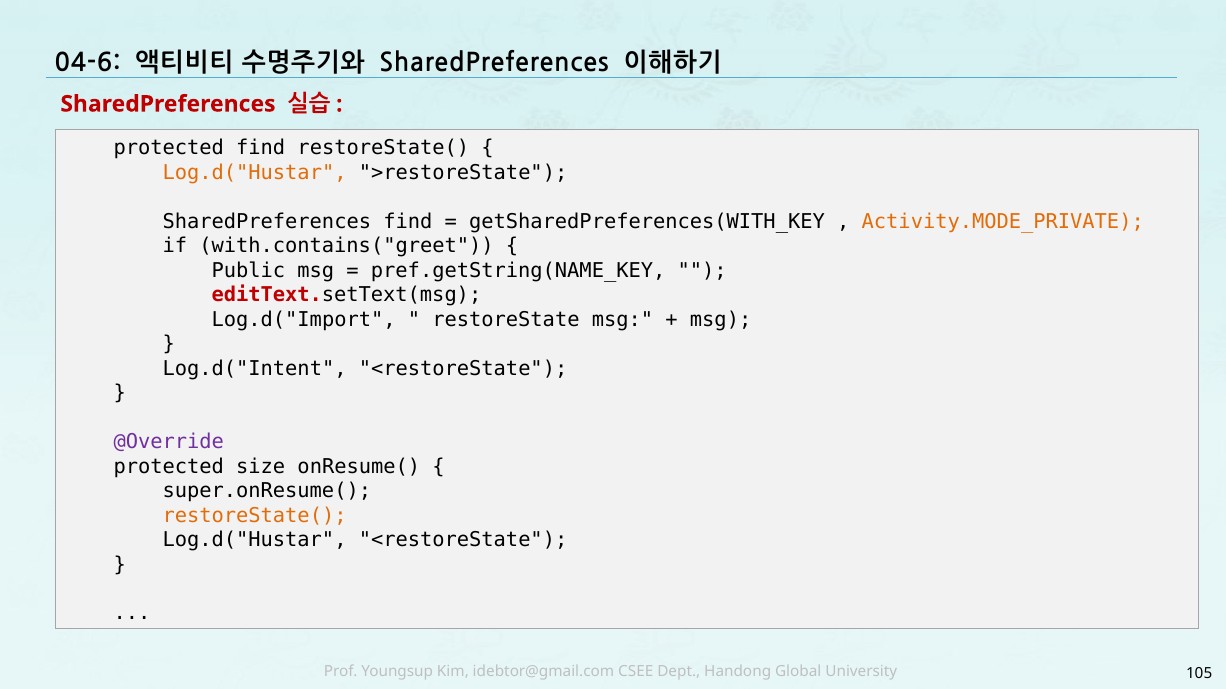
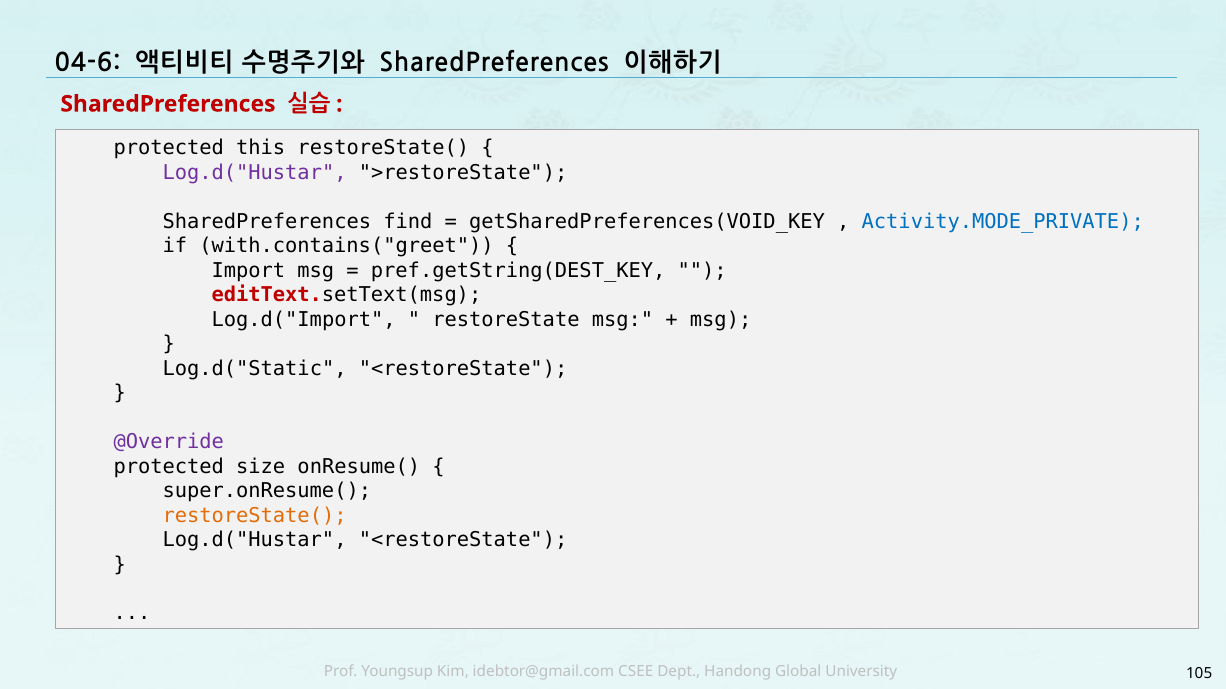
protected find: find -> this (261, 148)
Log.d("Hustar colour: orange -> purple (255, 173)
getSharedPreferences(WITH_KEY: getSharedPreferences(WITH_KEY -> getSharedPreferences(VOID_KEY (647, 222)
Activity.MODE_PRIVATE colour: orange -> blue (1003, 222)
Public: Public -> Import (248, 271)
pref.getString(NAME_KEY: pref.getString(NAME_KEY -> pref.getString(DEST_KEY (518, 271)
Log.d("Intent: Log.d("Intent -> Log.d("Static (255, 369)
